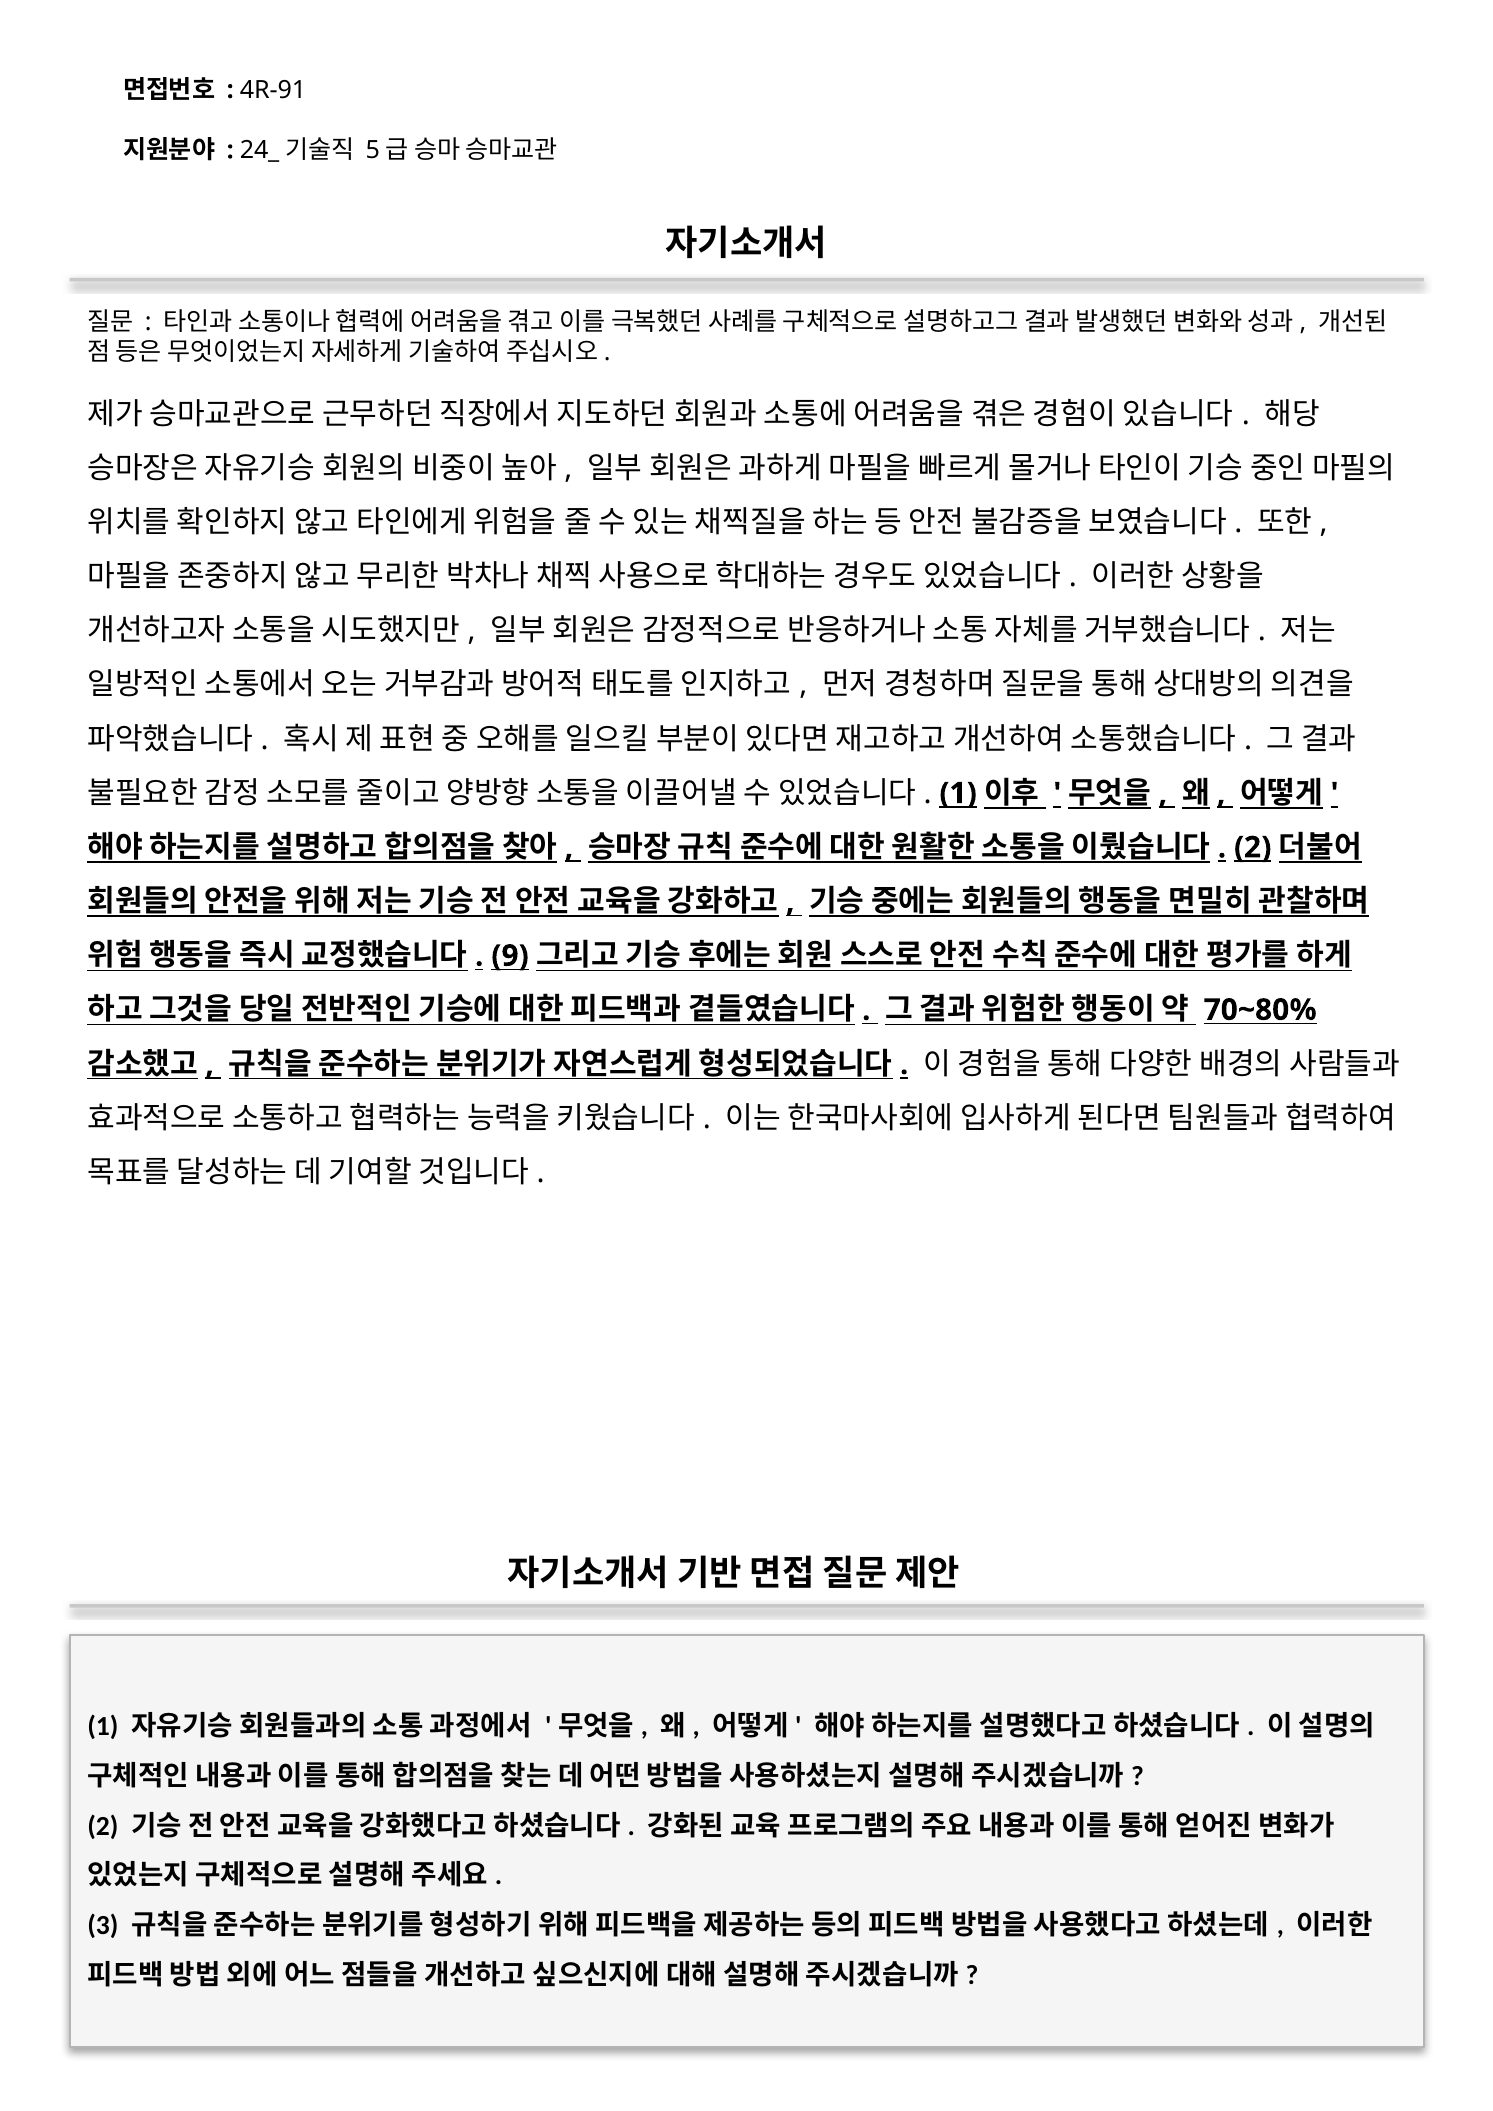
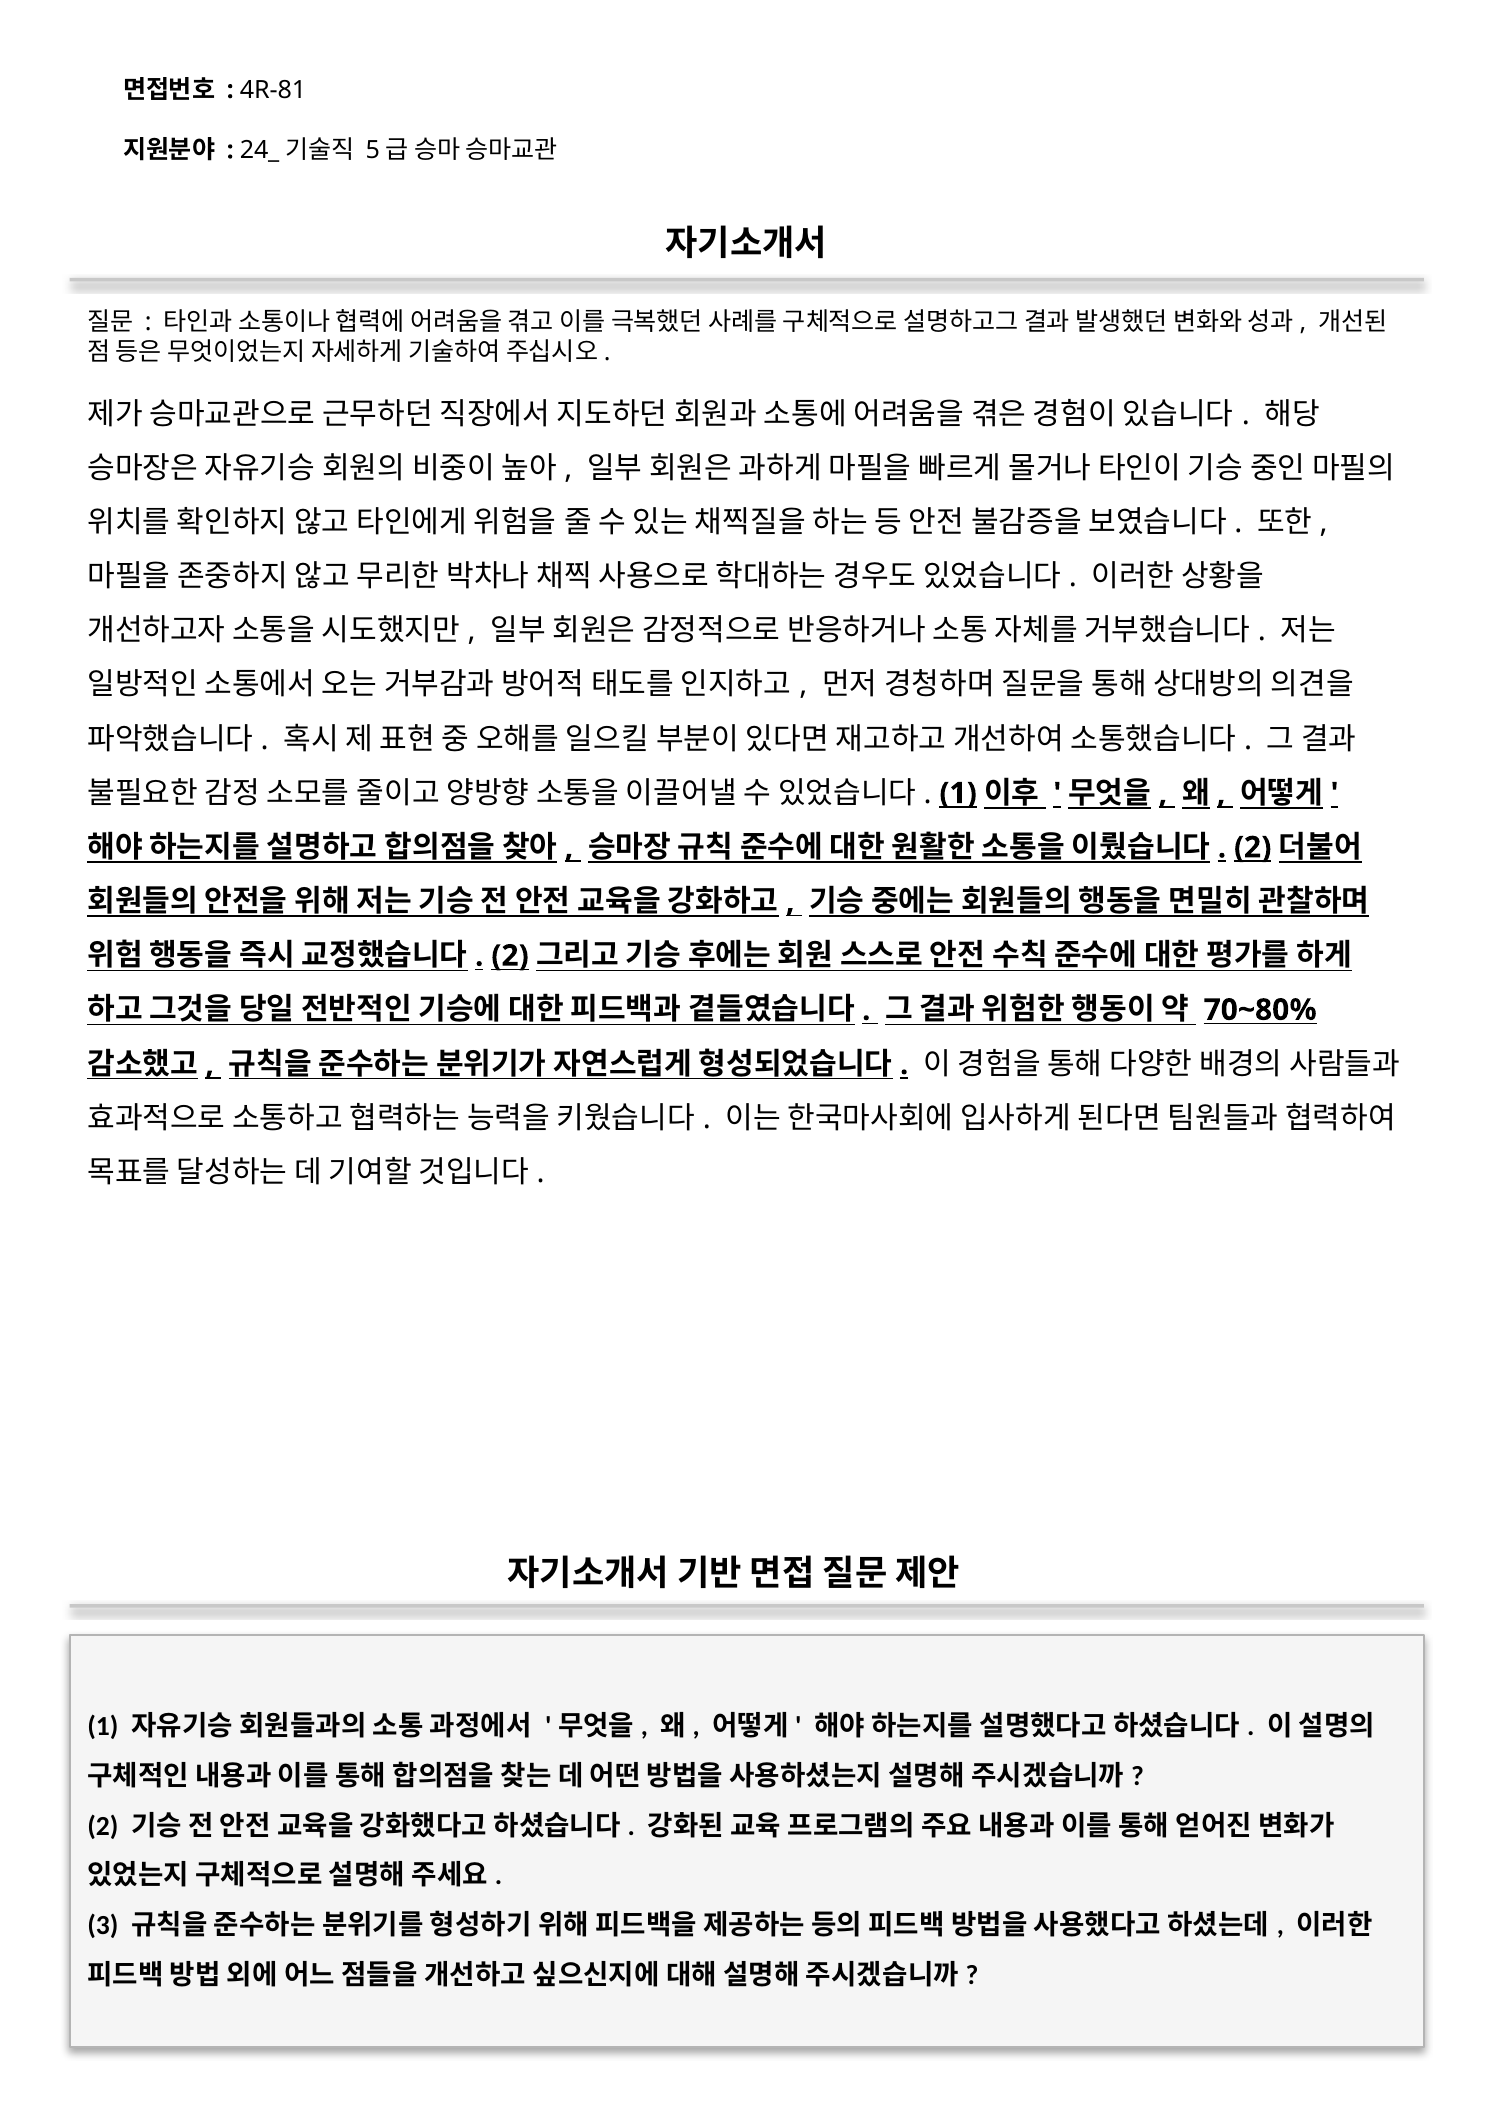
4R-91: 4R-91 -> 4R-81 (273, 90)
9: 9 -> 2 (510, 956)
